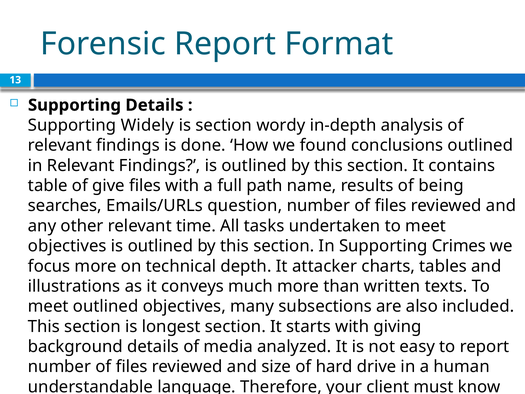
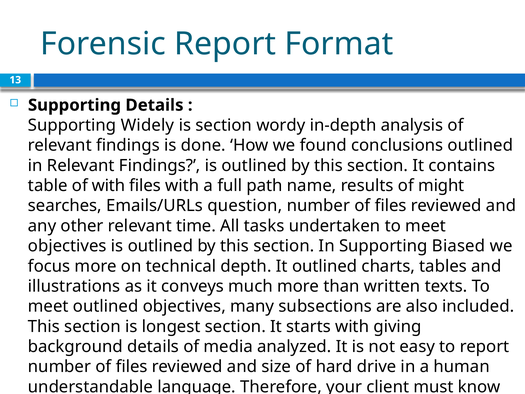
of give: give -> with (108, 186)
being: being -> might (441, 186)
Crimes: Crimes -> Biased (459, 246)
It attacker: attacker -> outlined (325, 266)
